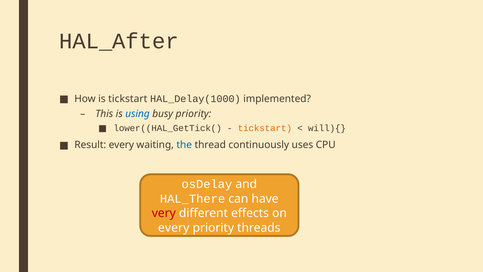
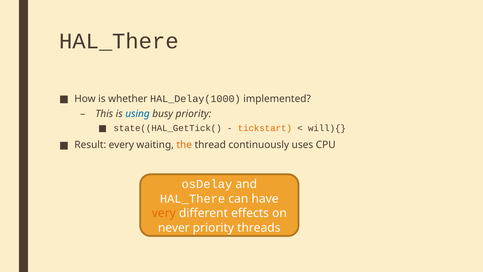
HAL_After: HAL_After -> HAL_There (119, 41)
is tickstart: tickstart -> whether (128, 99)
lower((HAL_GetTick(: lower((HAL_GetTick( -> state((HAL_GetTick( (168, 128)
the colour: blue -> orange (184, 145)
very colour: red -> orange (164, 213)
every: every -> never (174, 227)
